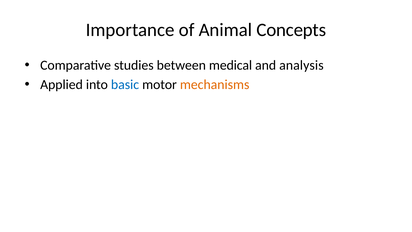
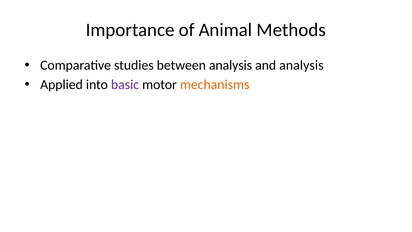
Concepts: Concepts -> Methods (291, 30)
between medical: medical -> analysis (231, 65)
basic colour: blue -> purple (125, 85)
